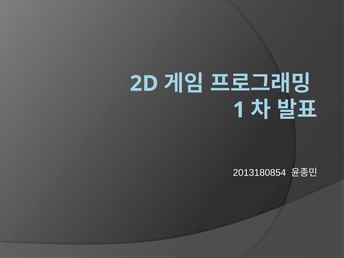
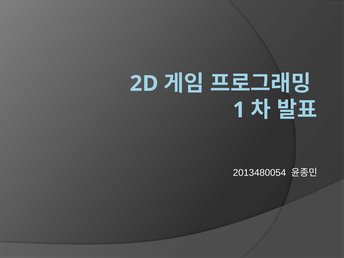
2013180854: 2013180854 -> 2013480054 (259, 173)
